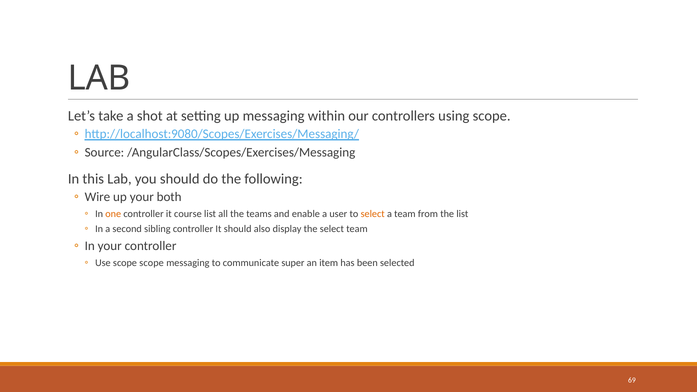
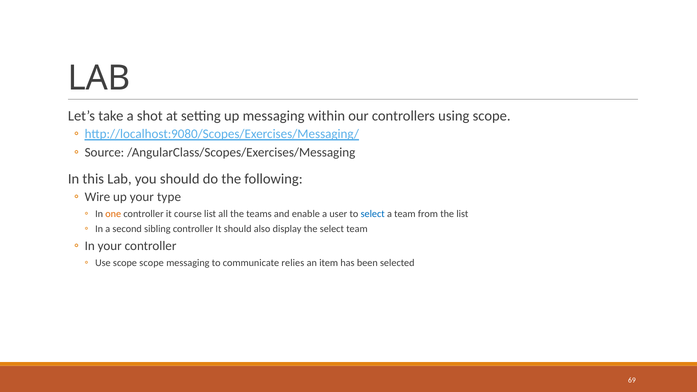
both: both -> type (169, 197)
select colour: orange -> blue (373, 214)
super: super -> relies (293, 263)
